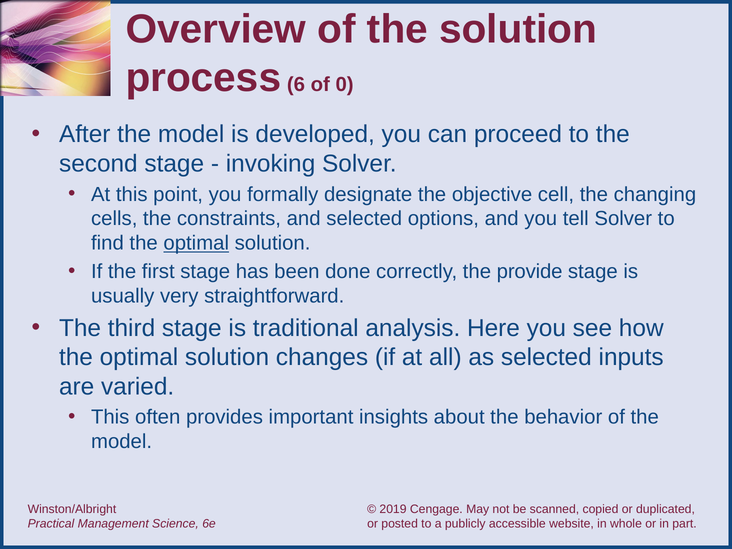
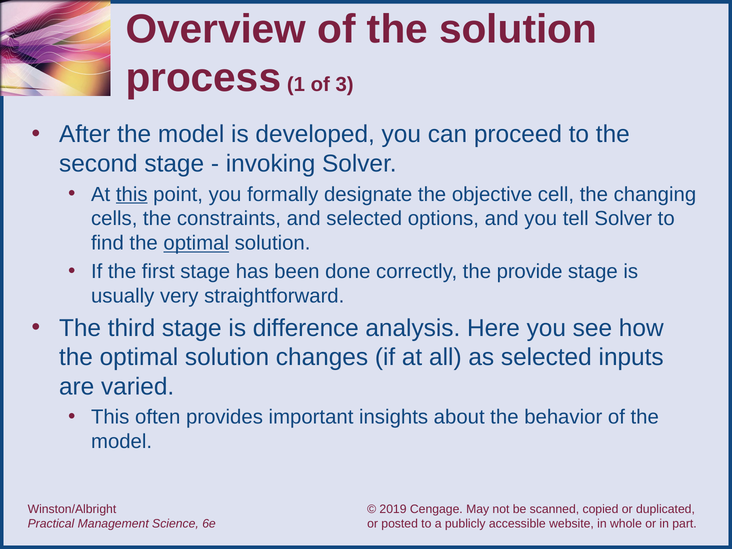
6: 6 -> 1 (296, 85)
0: 0 -> 3 (345, 85)
this underline: none -> present (132, 194)
traditional: traditional -> difference (306, 328)
